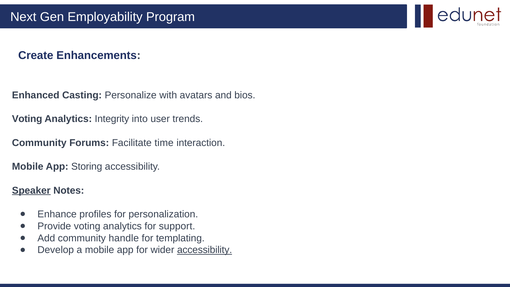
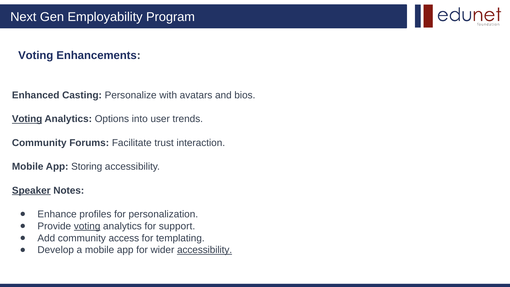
Create: Create -> Voting (36, 55)
Voting underline: none -> present (27, 119)
Integrity: Integrity -> Options (112, 119)
time: time -> trust (164, 143)
voting underline: none -> present (87, 226)
handle: handle -> access (124, 238)
